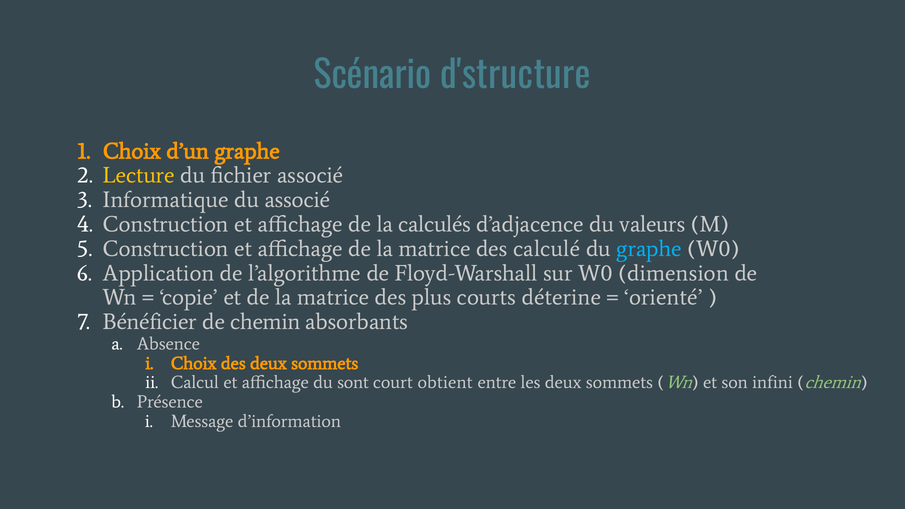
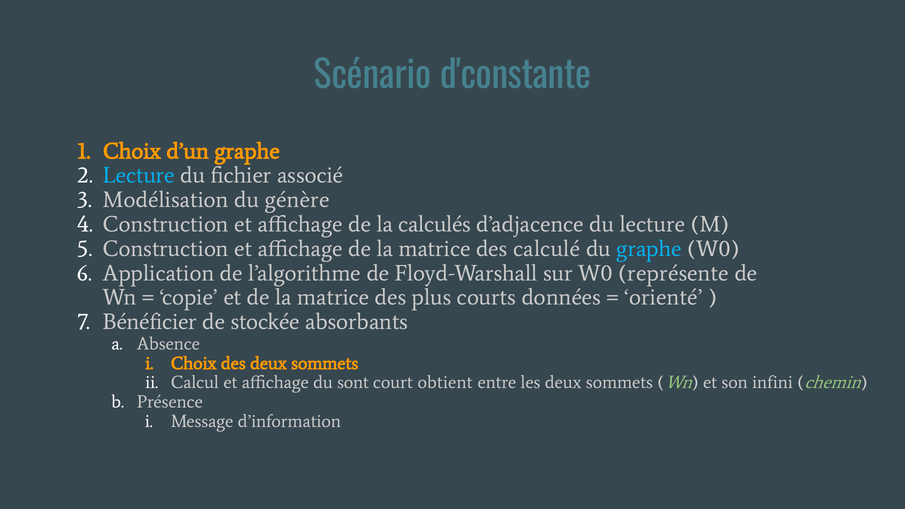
d'structure: d'structure -> d'constante (516, 76)
Lecture colour: yellow -> light blue (139, 175)
Informatique: Informatique -> Modélisation (166, 200)
du associé: associé -> génère (297, 200)
du valeurs: valeurs -> lecture (652, 224)
dimension: dimension -> représente (674, 273)
déterine: déterine -> données (561, 298)
de chemin: chemin -> stockée (265, 322)
